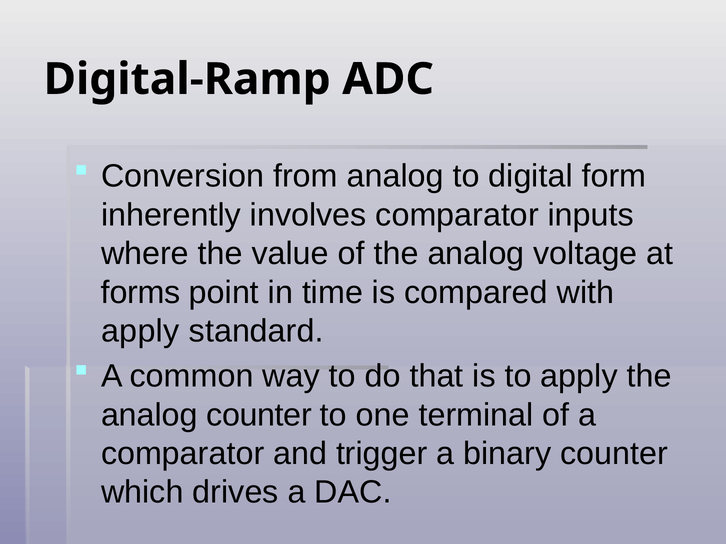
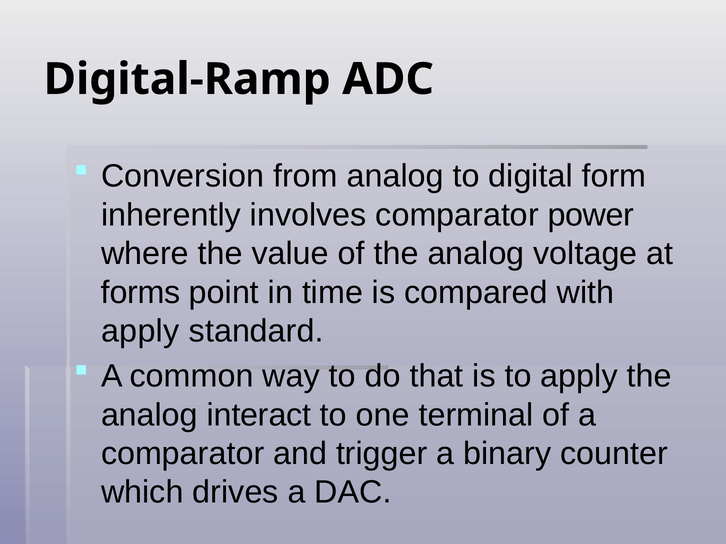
inputs: inputs -> power (591, 215)
analog counter: counter -> interact (259, 415)
